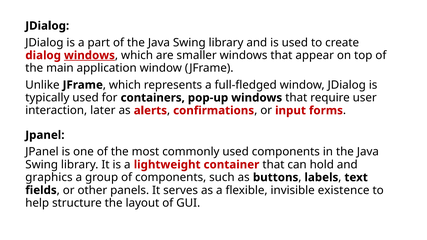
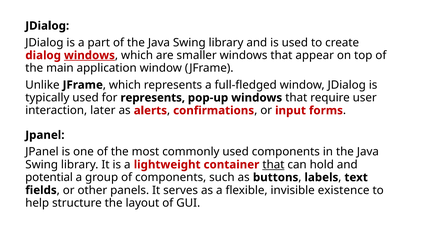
for containers: containers -> represents (153, 98)
that underline: none -> present (273, 165)
graphics: graphics -> potential (49, 178)
